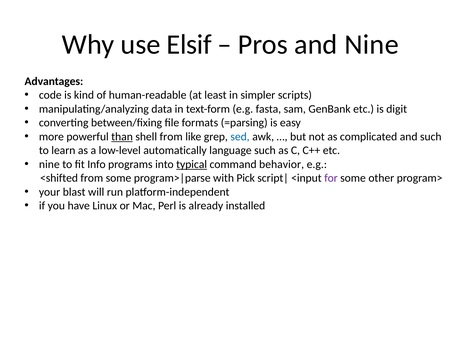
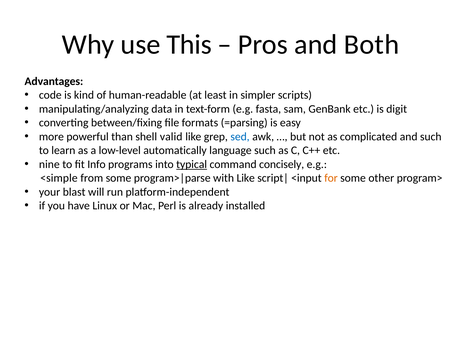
Elsif: Elsif -> This (189, 45)
and Nine: Nine -> Both (372, 45)
than underline: present -> none (122, 137)
shell from: from -> valid (171, 137)
behavior: behavior -> concisely (282, 165)
<shifted: <shifted -> <simple (59, 178)
with Pick: Pick -> Like (246, 178)
for colour: purple -> orange (331, 178)
